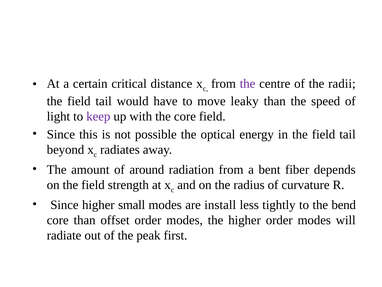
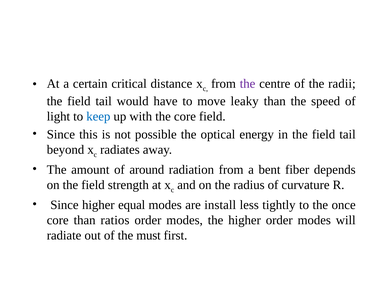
keep colour: purple -> blue (98, 116)
small: small -> equal (132, 204)
bend: bend -> once (344, 204)
offset: offset -> ratios (115, 220)
peak: peak -> must (149, 235)
